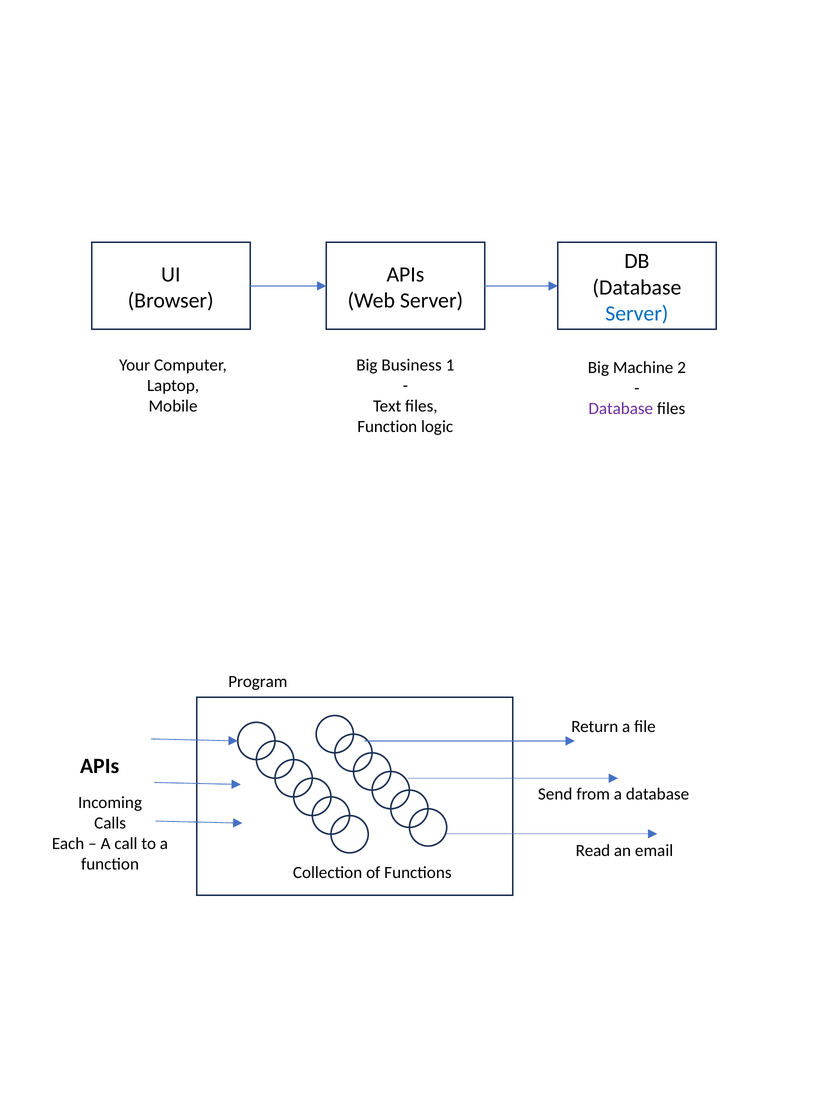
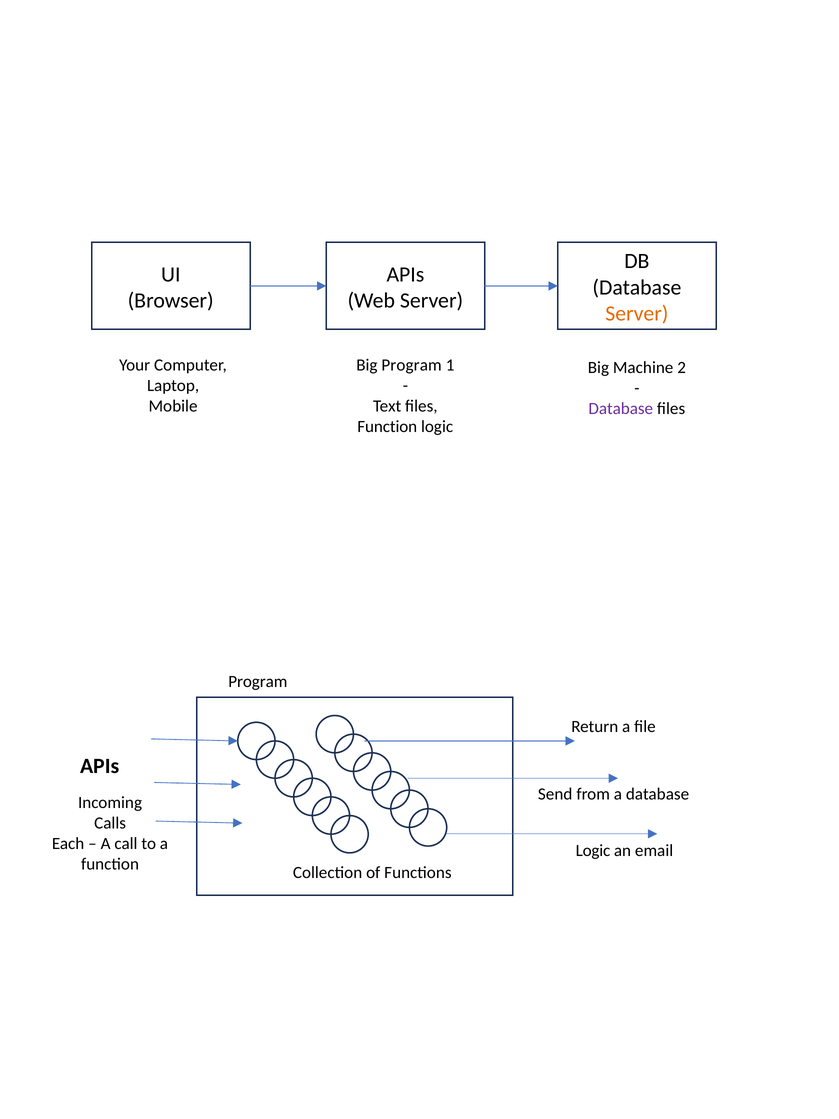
Server colour: blue -> orange (637, 313)
Big Business: Business -> Program (412, 365)
Read: Read -> Logic (593, 850)
